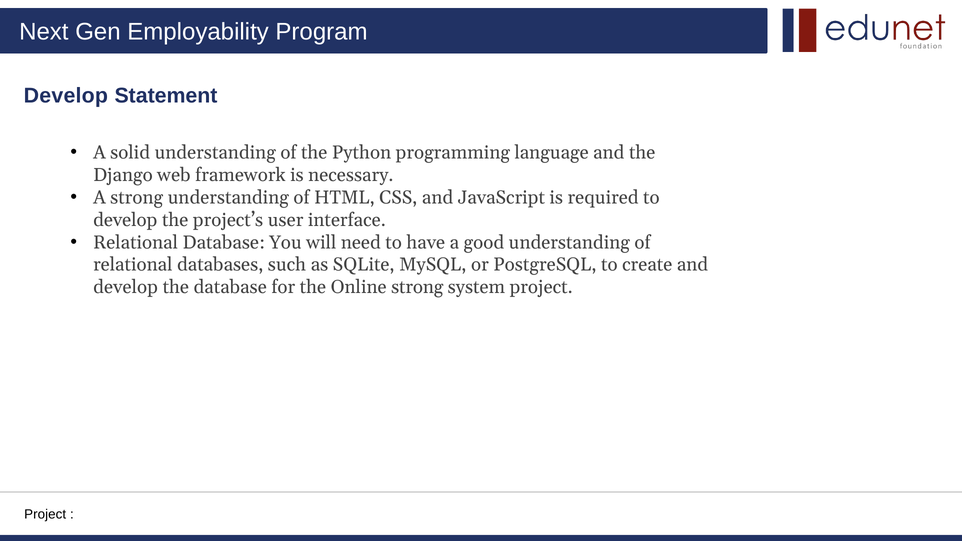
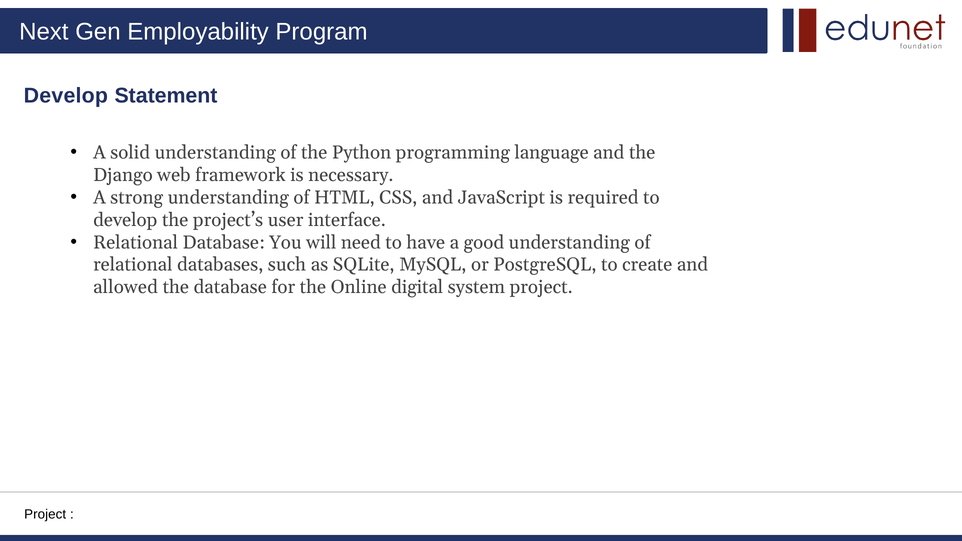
develop: develop -> allowed (126, 287)
Online strong: strong -> digital (417, 287)
